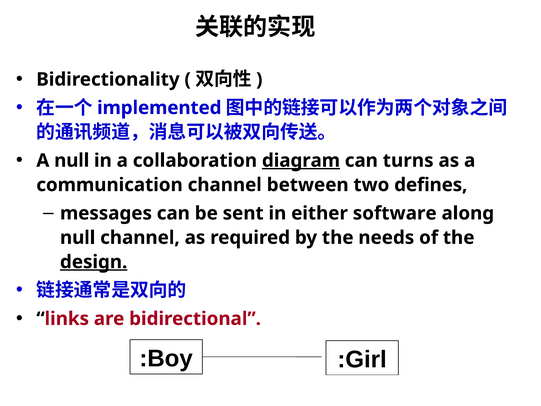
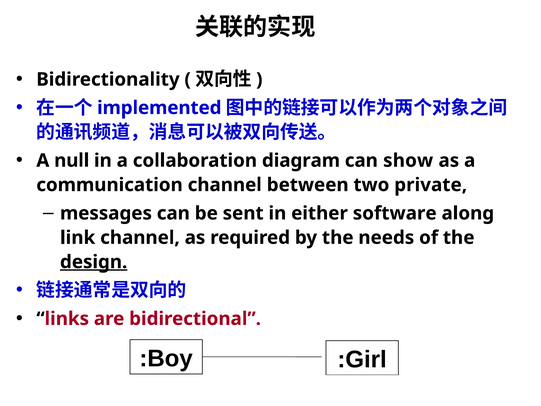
diagram underline: present -> none (301, 160)
turns: turns -> show (408, 160)
defines: defines -> private (431, 185)
null: null -> link (78, 237)
